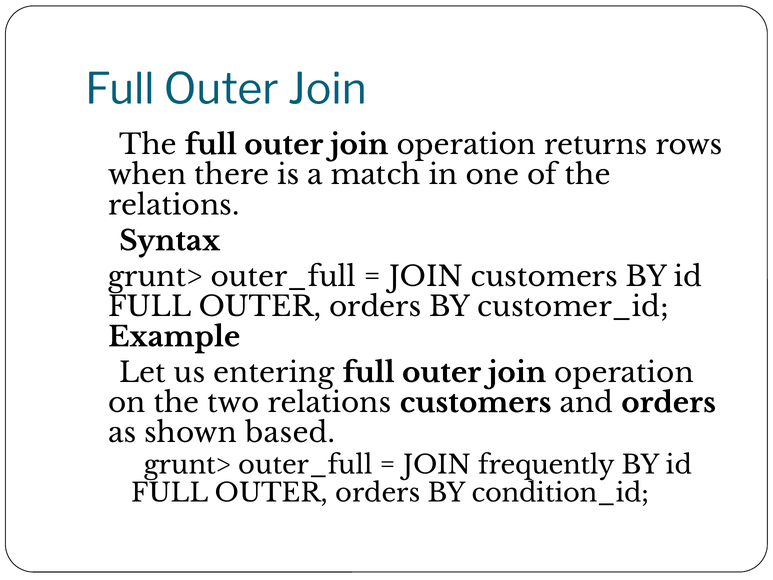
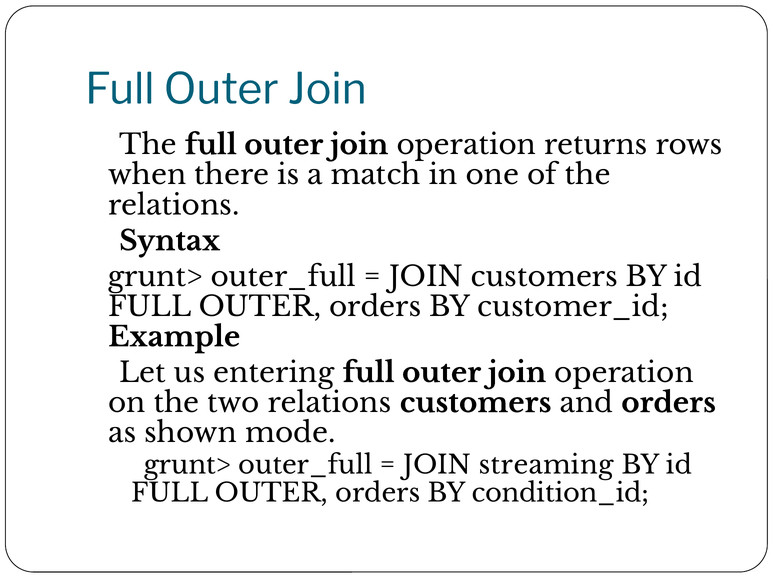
based: based -> mode (290, 433)
frequently: frequently -> streaming (546, 465)
